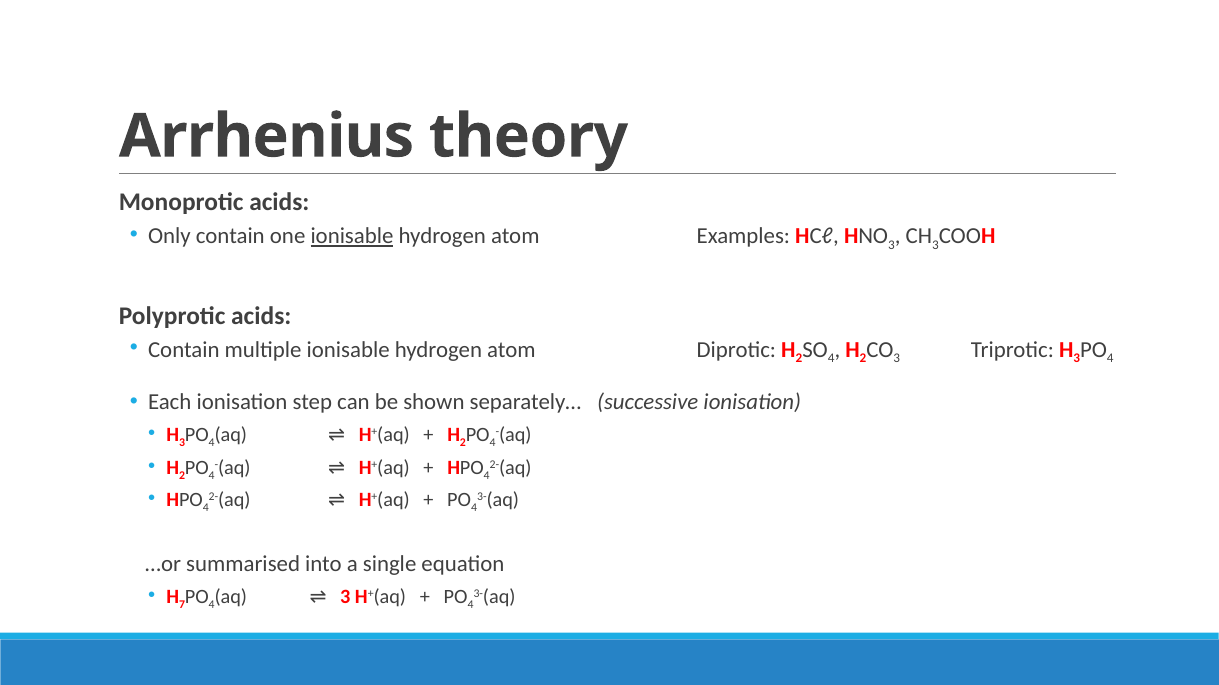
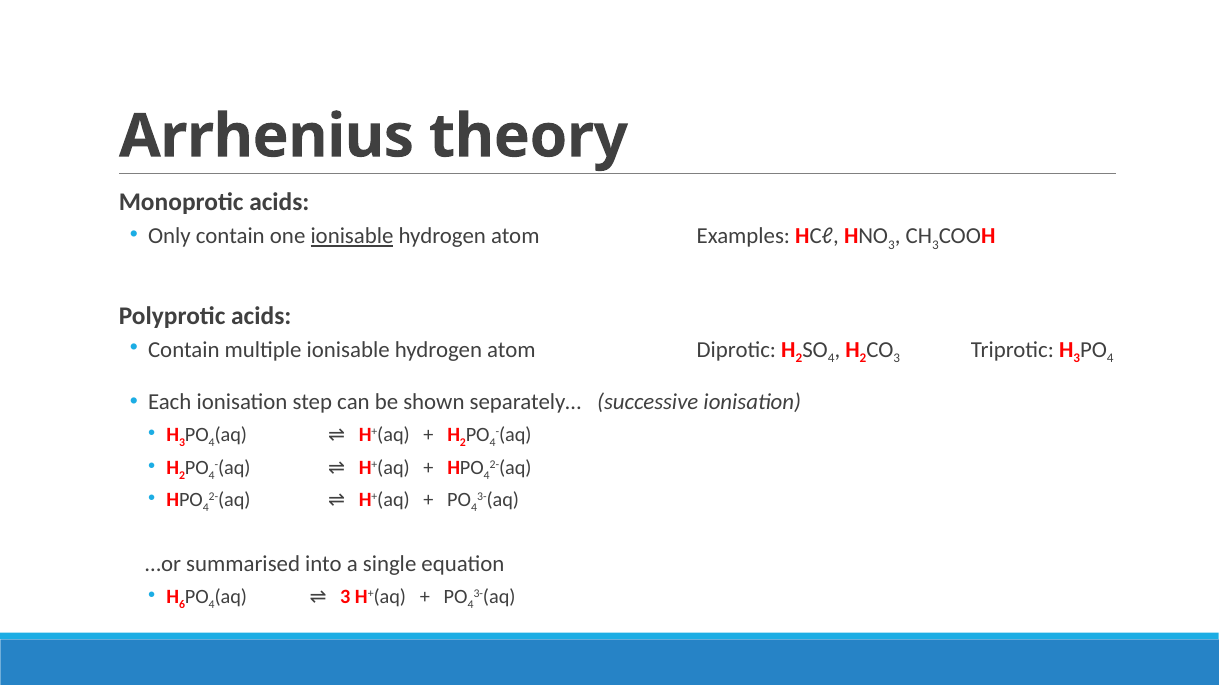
7: 7 -> 6 (182, 606)
